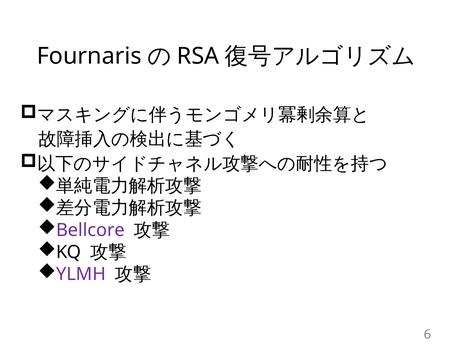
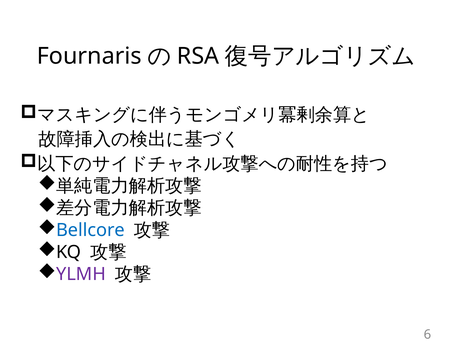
Bellcore colour: purple -> blue (90, 230)
